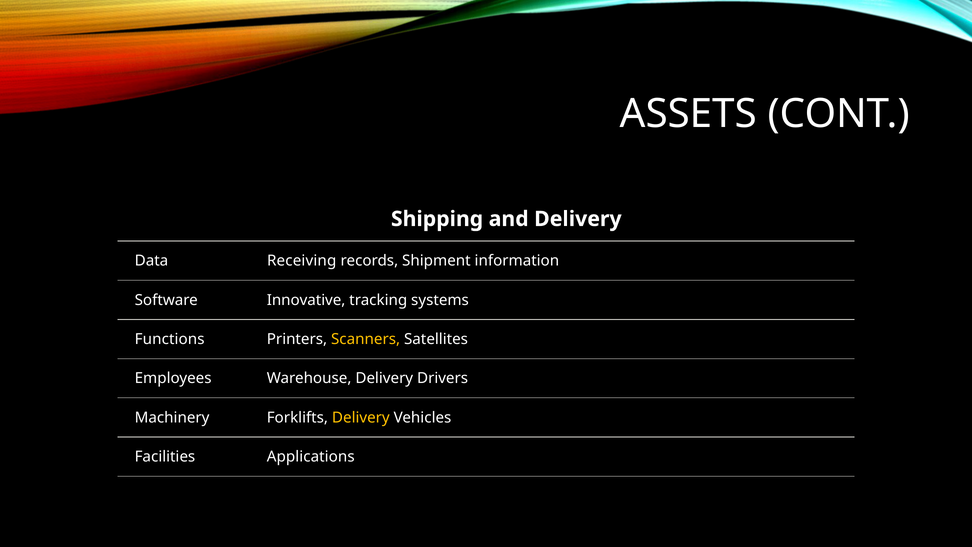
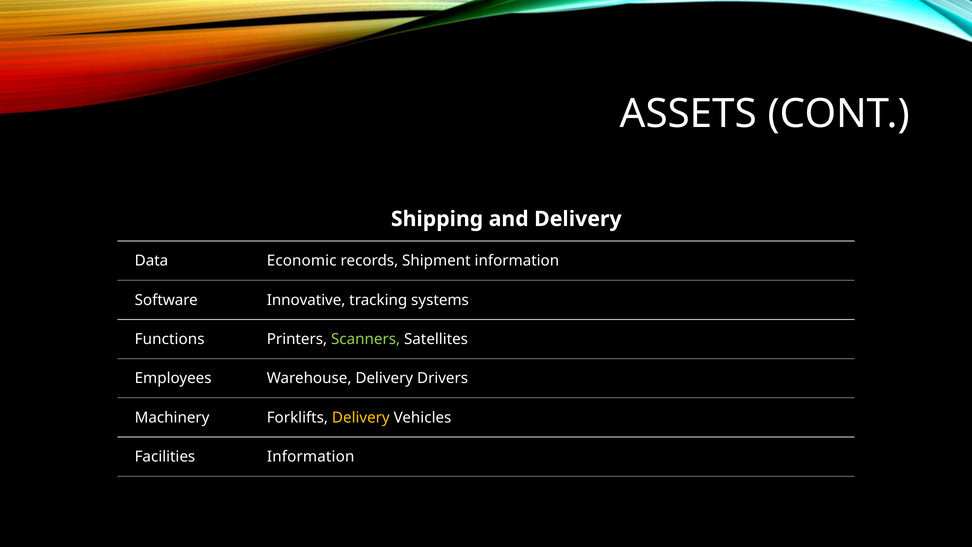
Receiving: Receiving -> Economic (302, 261)
Scanners colour: yellow -> light green (366, 339)
Facilities Applications: Applications -> Information (311, 457)
